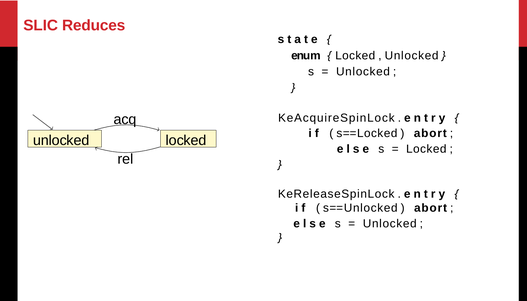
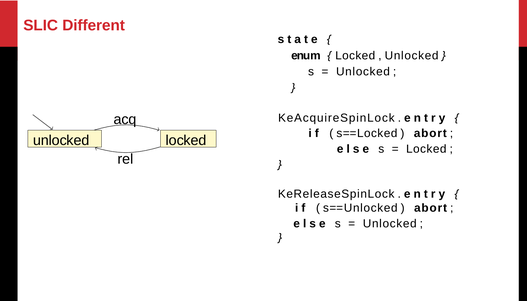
Reduces: Reduces -> Different (94, 25)
